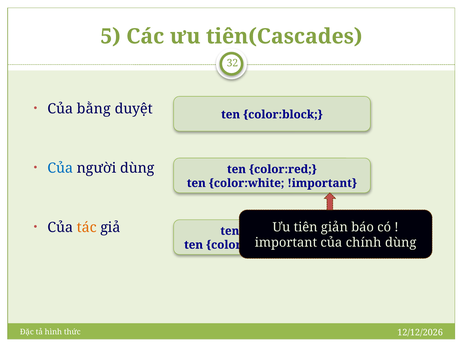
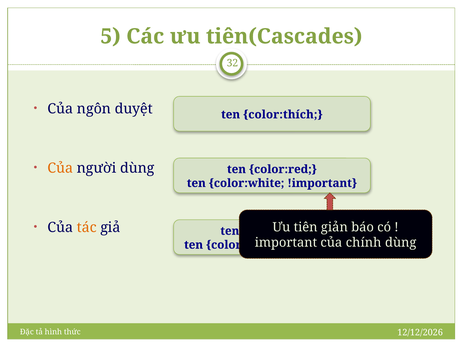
bằng: bằng -> ngôn (94, 109)
color:block: color:block -> color:thích (283, 115)
Của colour: blue -> orange (60, 168)
